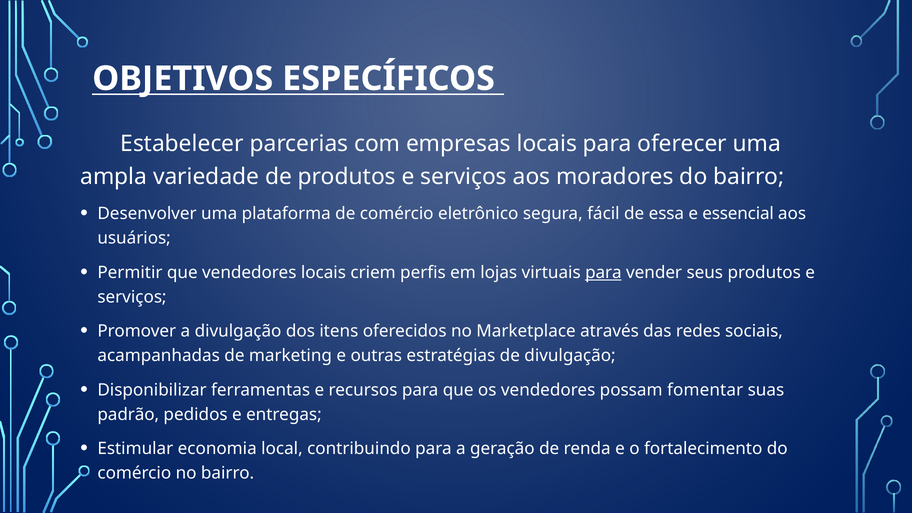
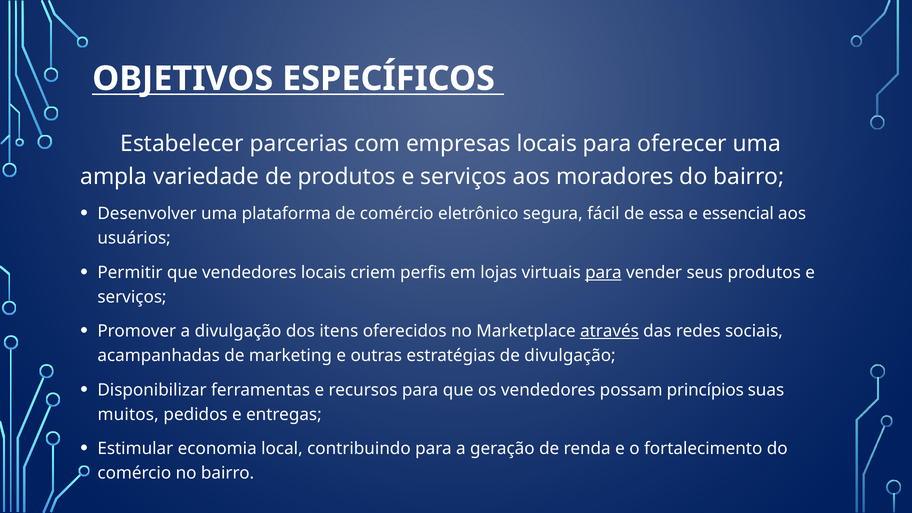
através underline: none -> present (610, 331)
fomentar: fomentar -> princípios (705, 390)
padrão: padrão -> muitos (128, 415)
